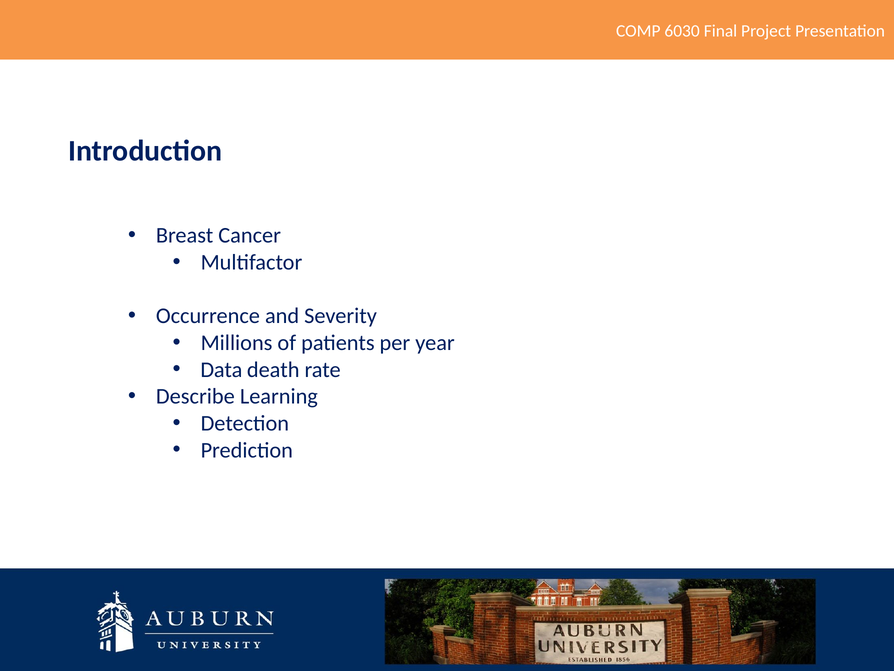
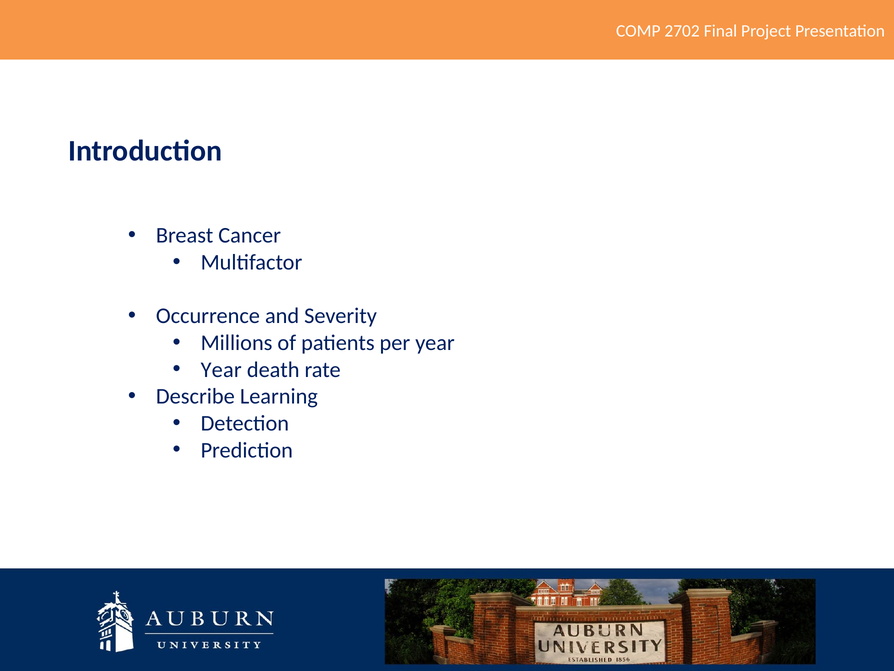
6030: 6030 -> 2702 (682, 31)
Data: Data -> Year (221, 369)
